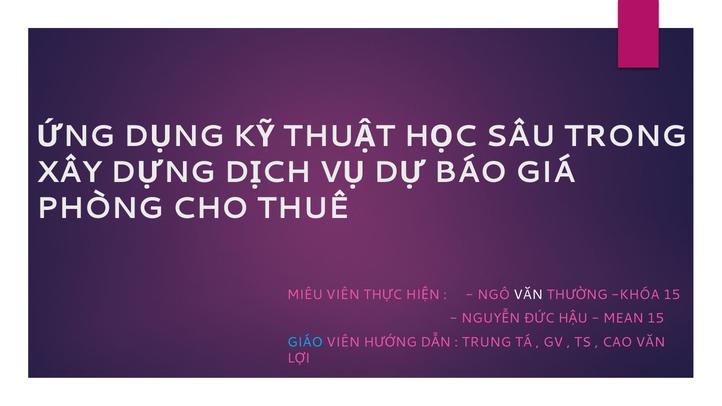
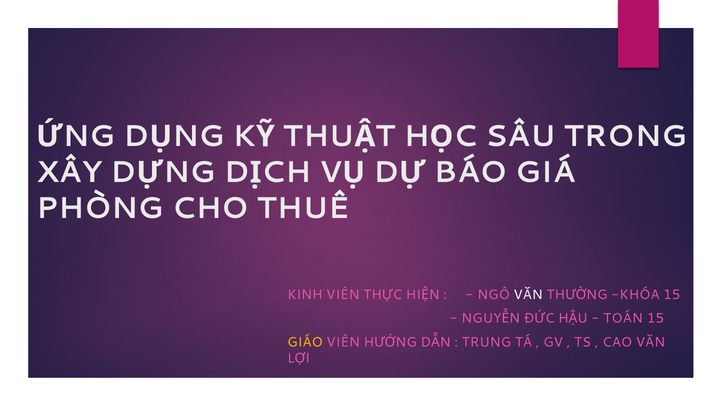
MIÊU: MIÊU -> KINH (305, 295)
MEAN: MEAN -> TOÁN (623, 318)
GIÁO colour: light blue -> yellow (305, 342)
